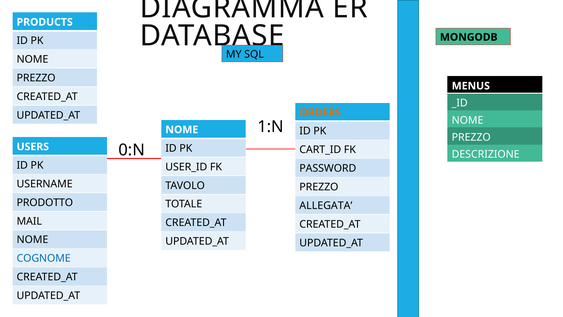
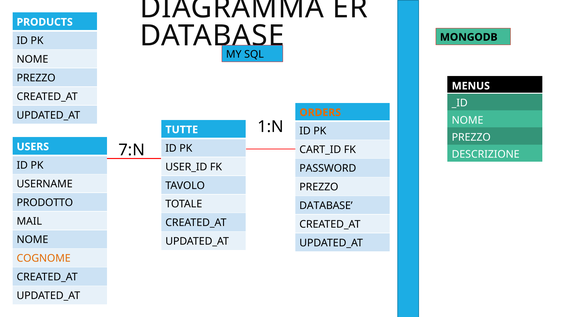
NOME: NOME -> TUTTE (182, 130)
0:N: 0:N -> 7:N (132, 150)
ALLEGATA: ALLEGATA -> DATABASE (326, 205)
COGNOME colour: blue -> orange (44, 258)
